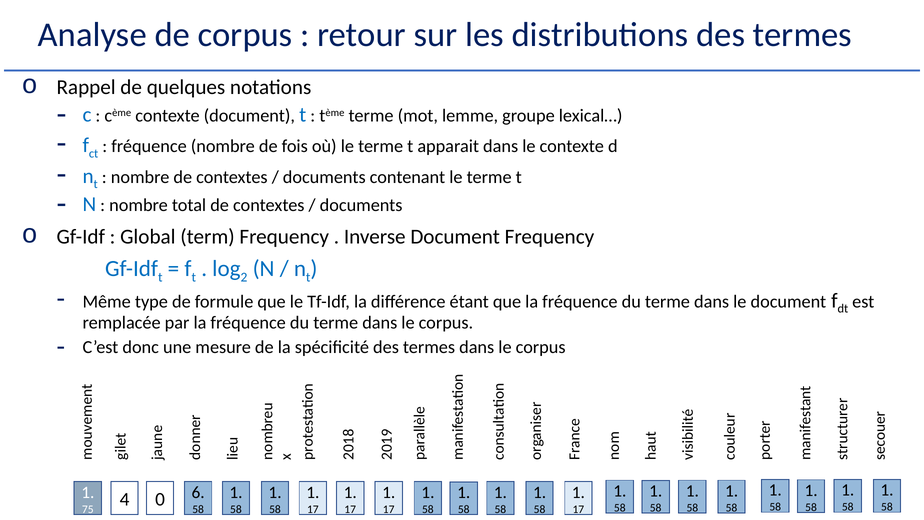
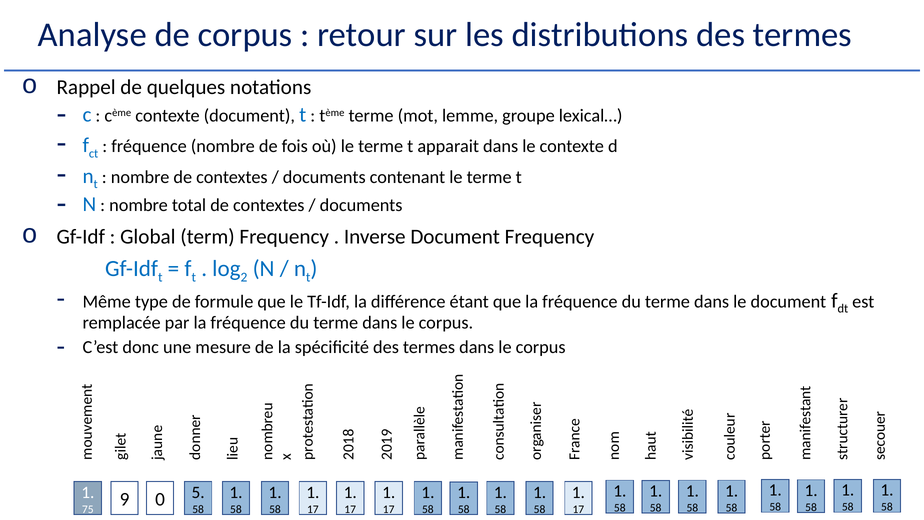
75 4: 4 -> 9 (125, 499)
6: 6 -> 5 (198, 492)
